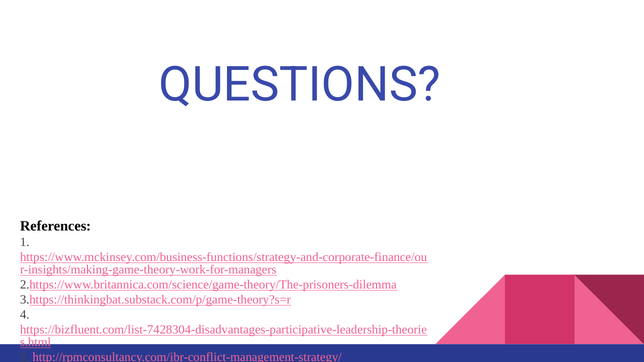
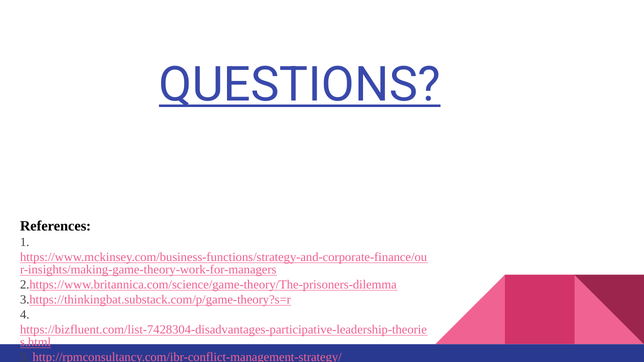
QUESTIONS underline: none -> present (300, 85)
